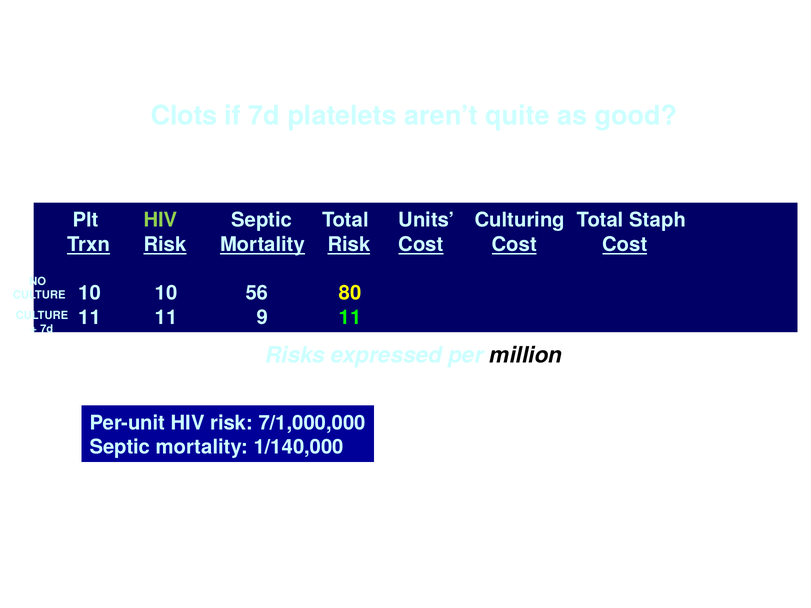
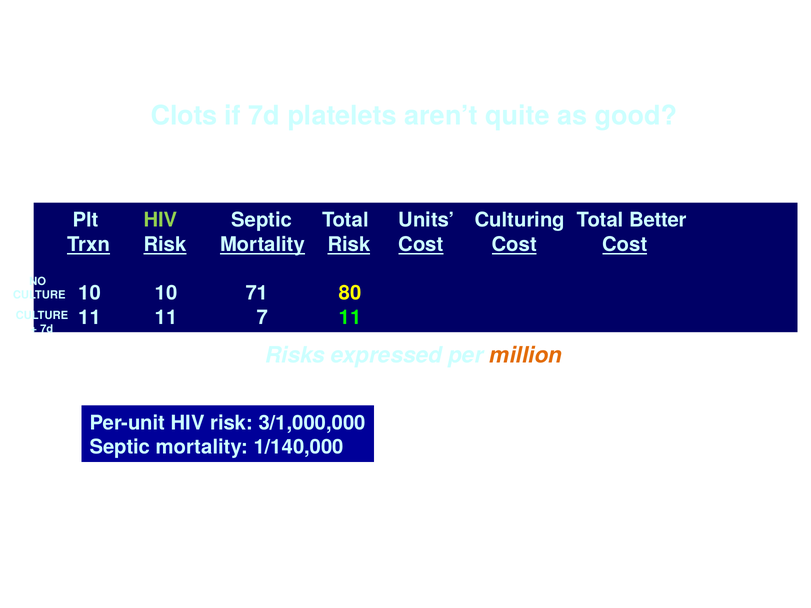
Staph: Staph -> Better (658, 220)
56: 56 -> 71 (257, 293)
9: 9 -> 7 (262, 318)
million colour: black -> orange (526, 356)
7/1,000,000: 7/1,000,000 -> 3/1,000,000 (312, 423)
